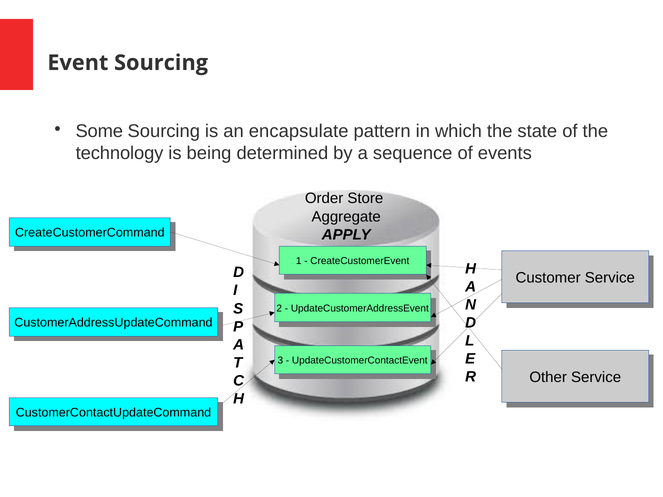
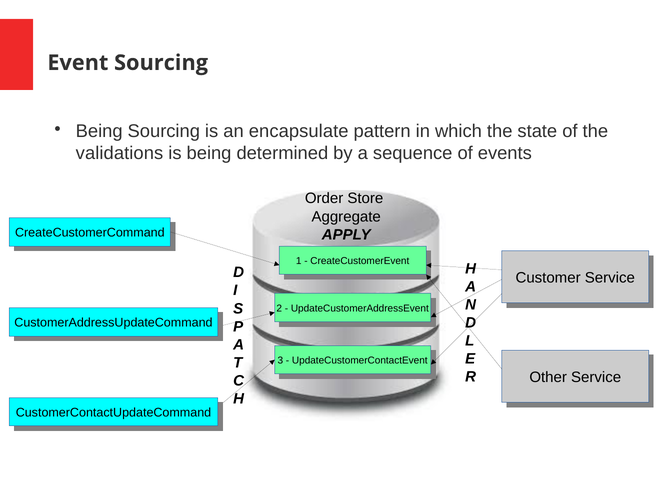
Some: Some -> Being (99, 131)
technology: technology -> validations (119, 153)
